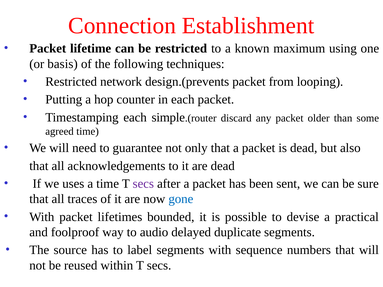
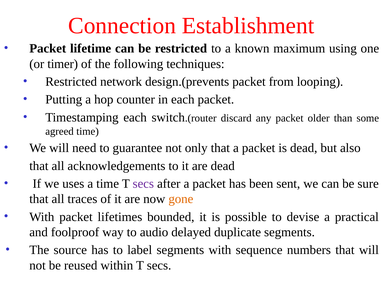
basis: basis -> timer (63, 64)
simple: simple -> switch (168, 117)
gone colour: blue -> orange (181, 199)
